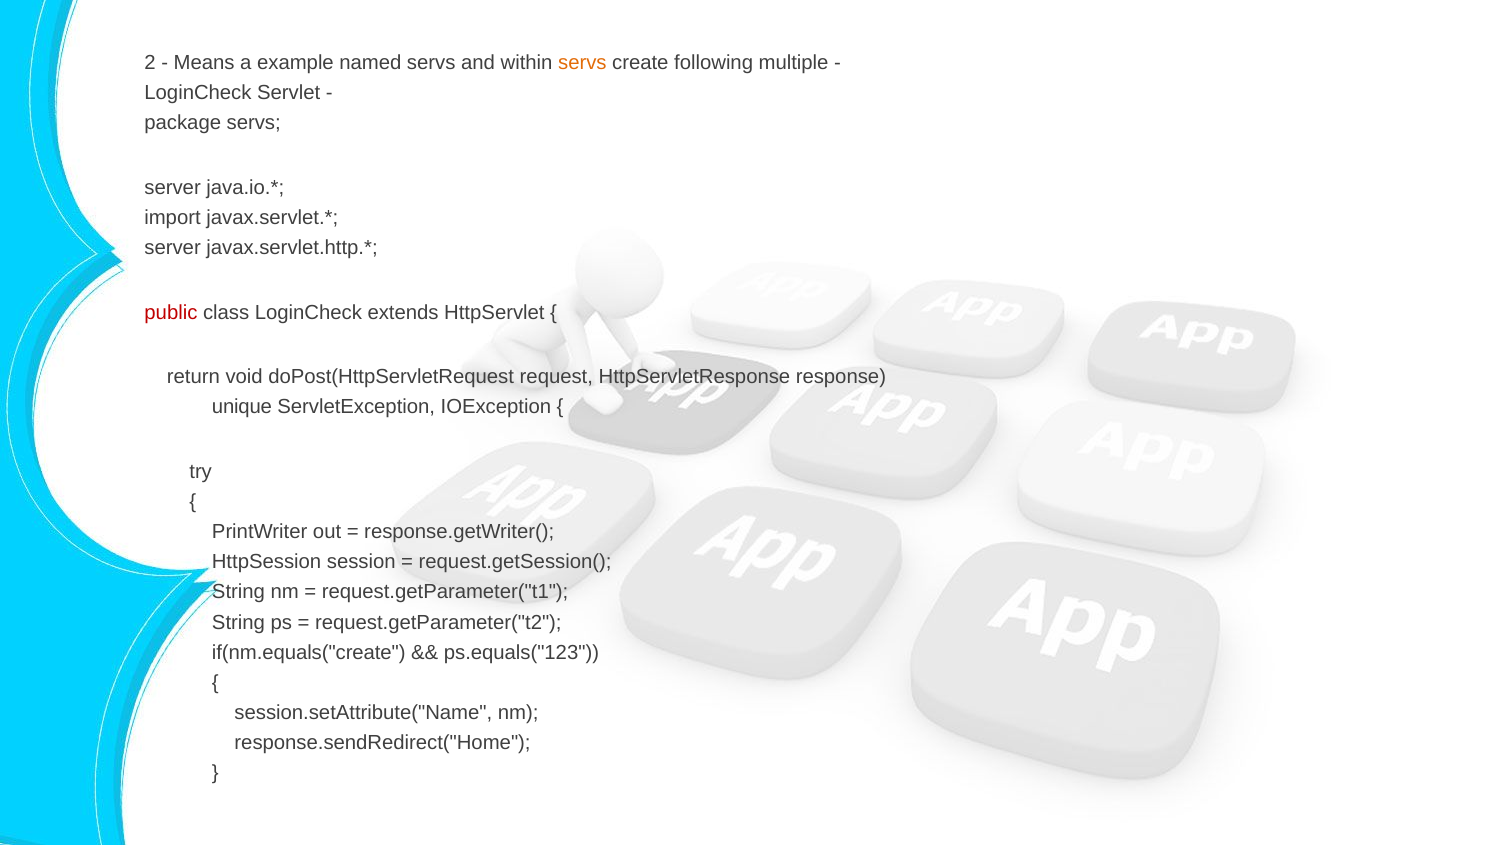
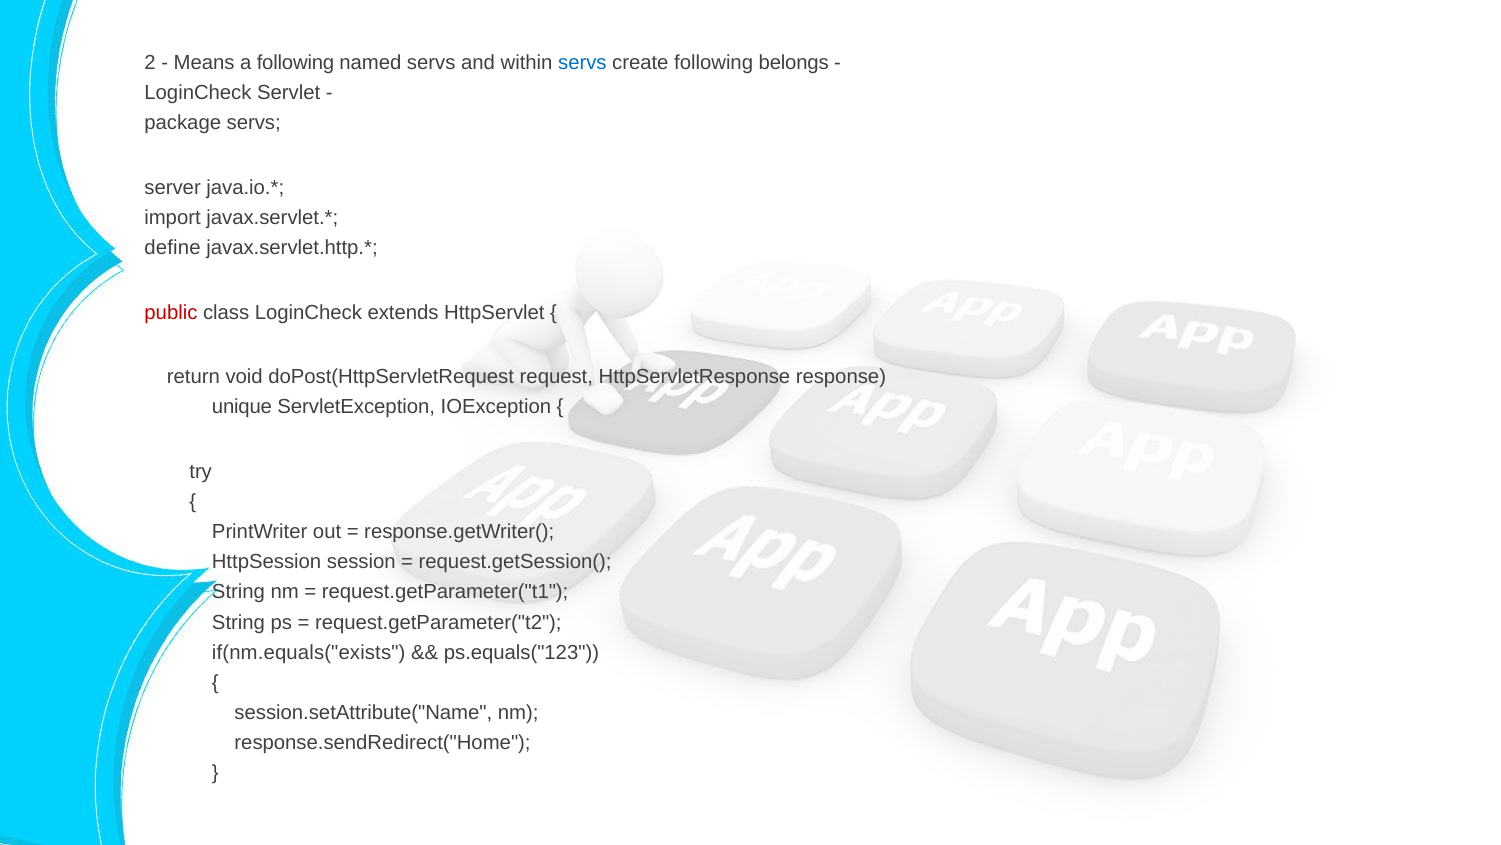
a example: example -> following (296, 63)
servs colour: orange -> blue (582, 63)
multiple: multiple -> belongs (794, 63)
server: server -> define (173, 248)
if(nm.equals("create: if(nm.equals("create -> if(nm.equals("exists (309, 652)
